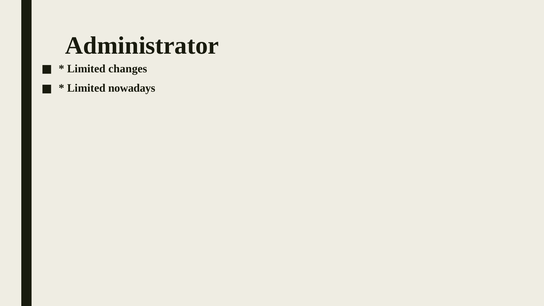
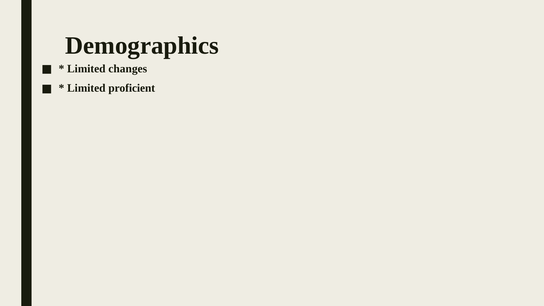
Administrator: Administrator -> Demographics (142, 46)
nowadays: nowadays -> proficient (132, 88)
